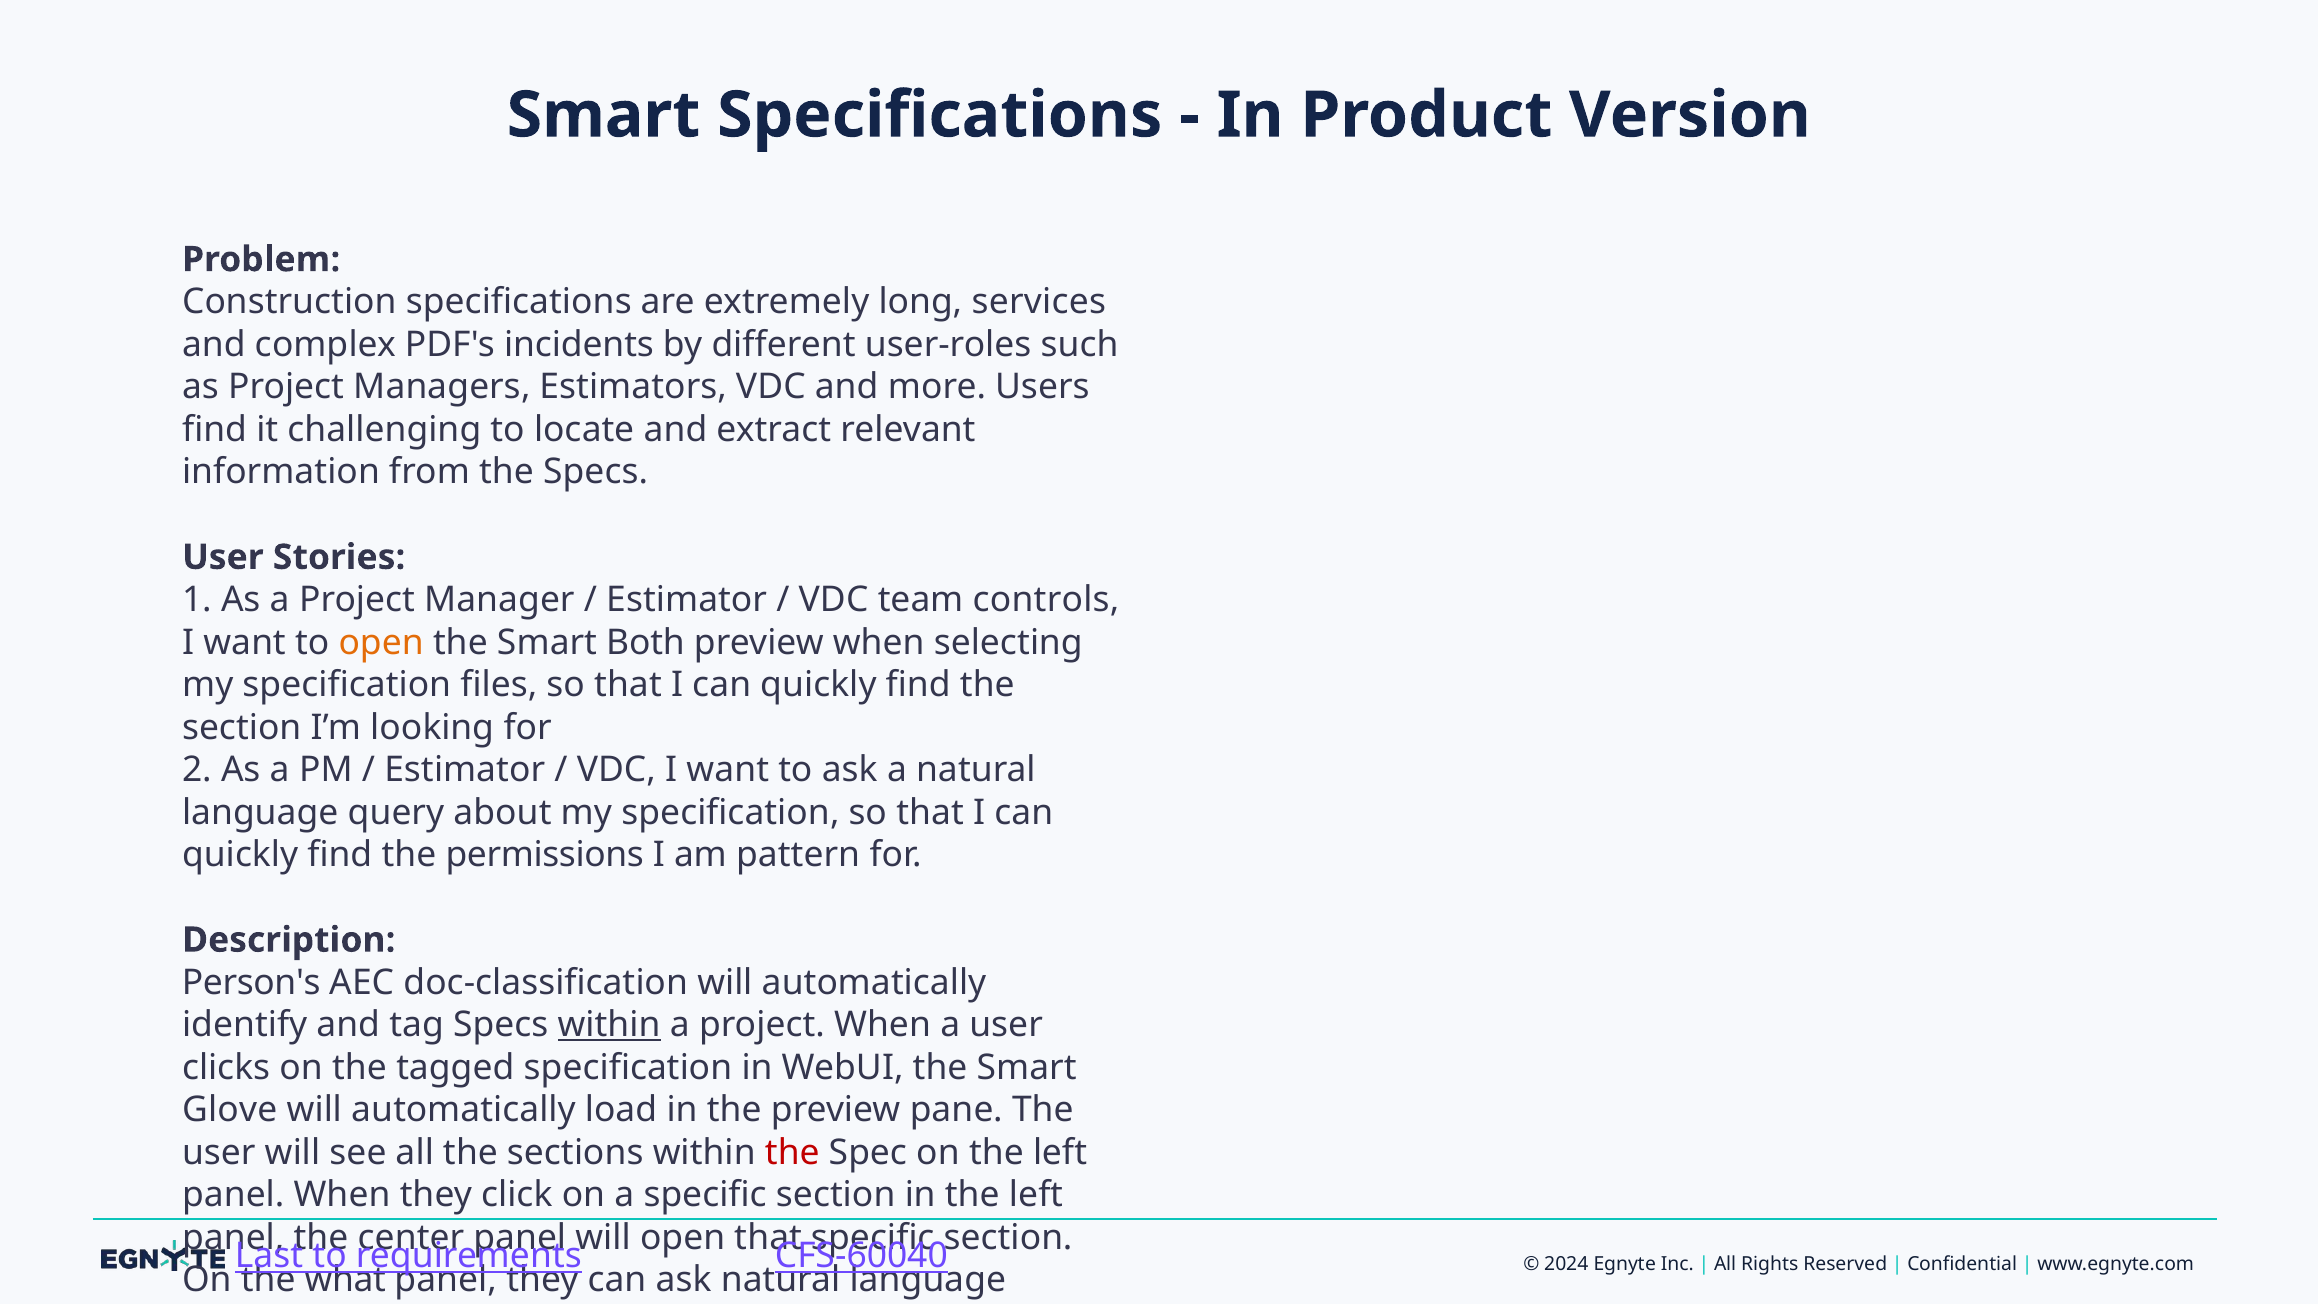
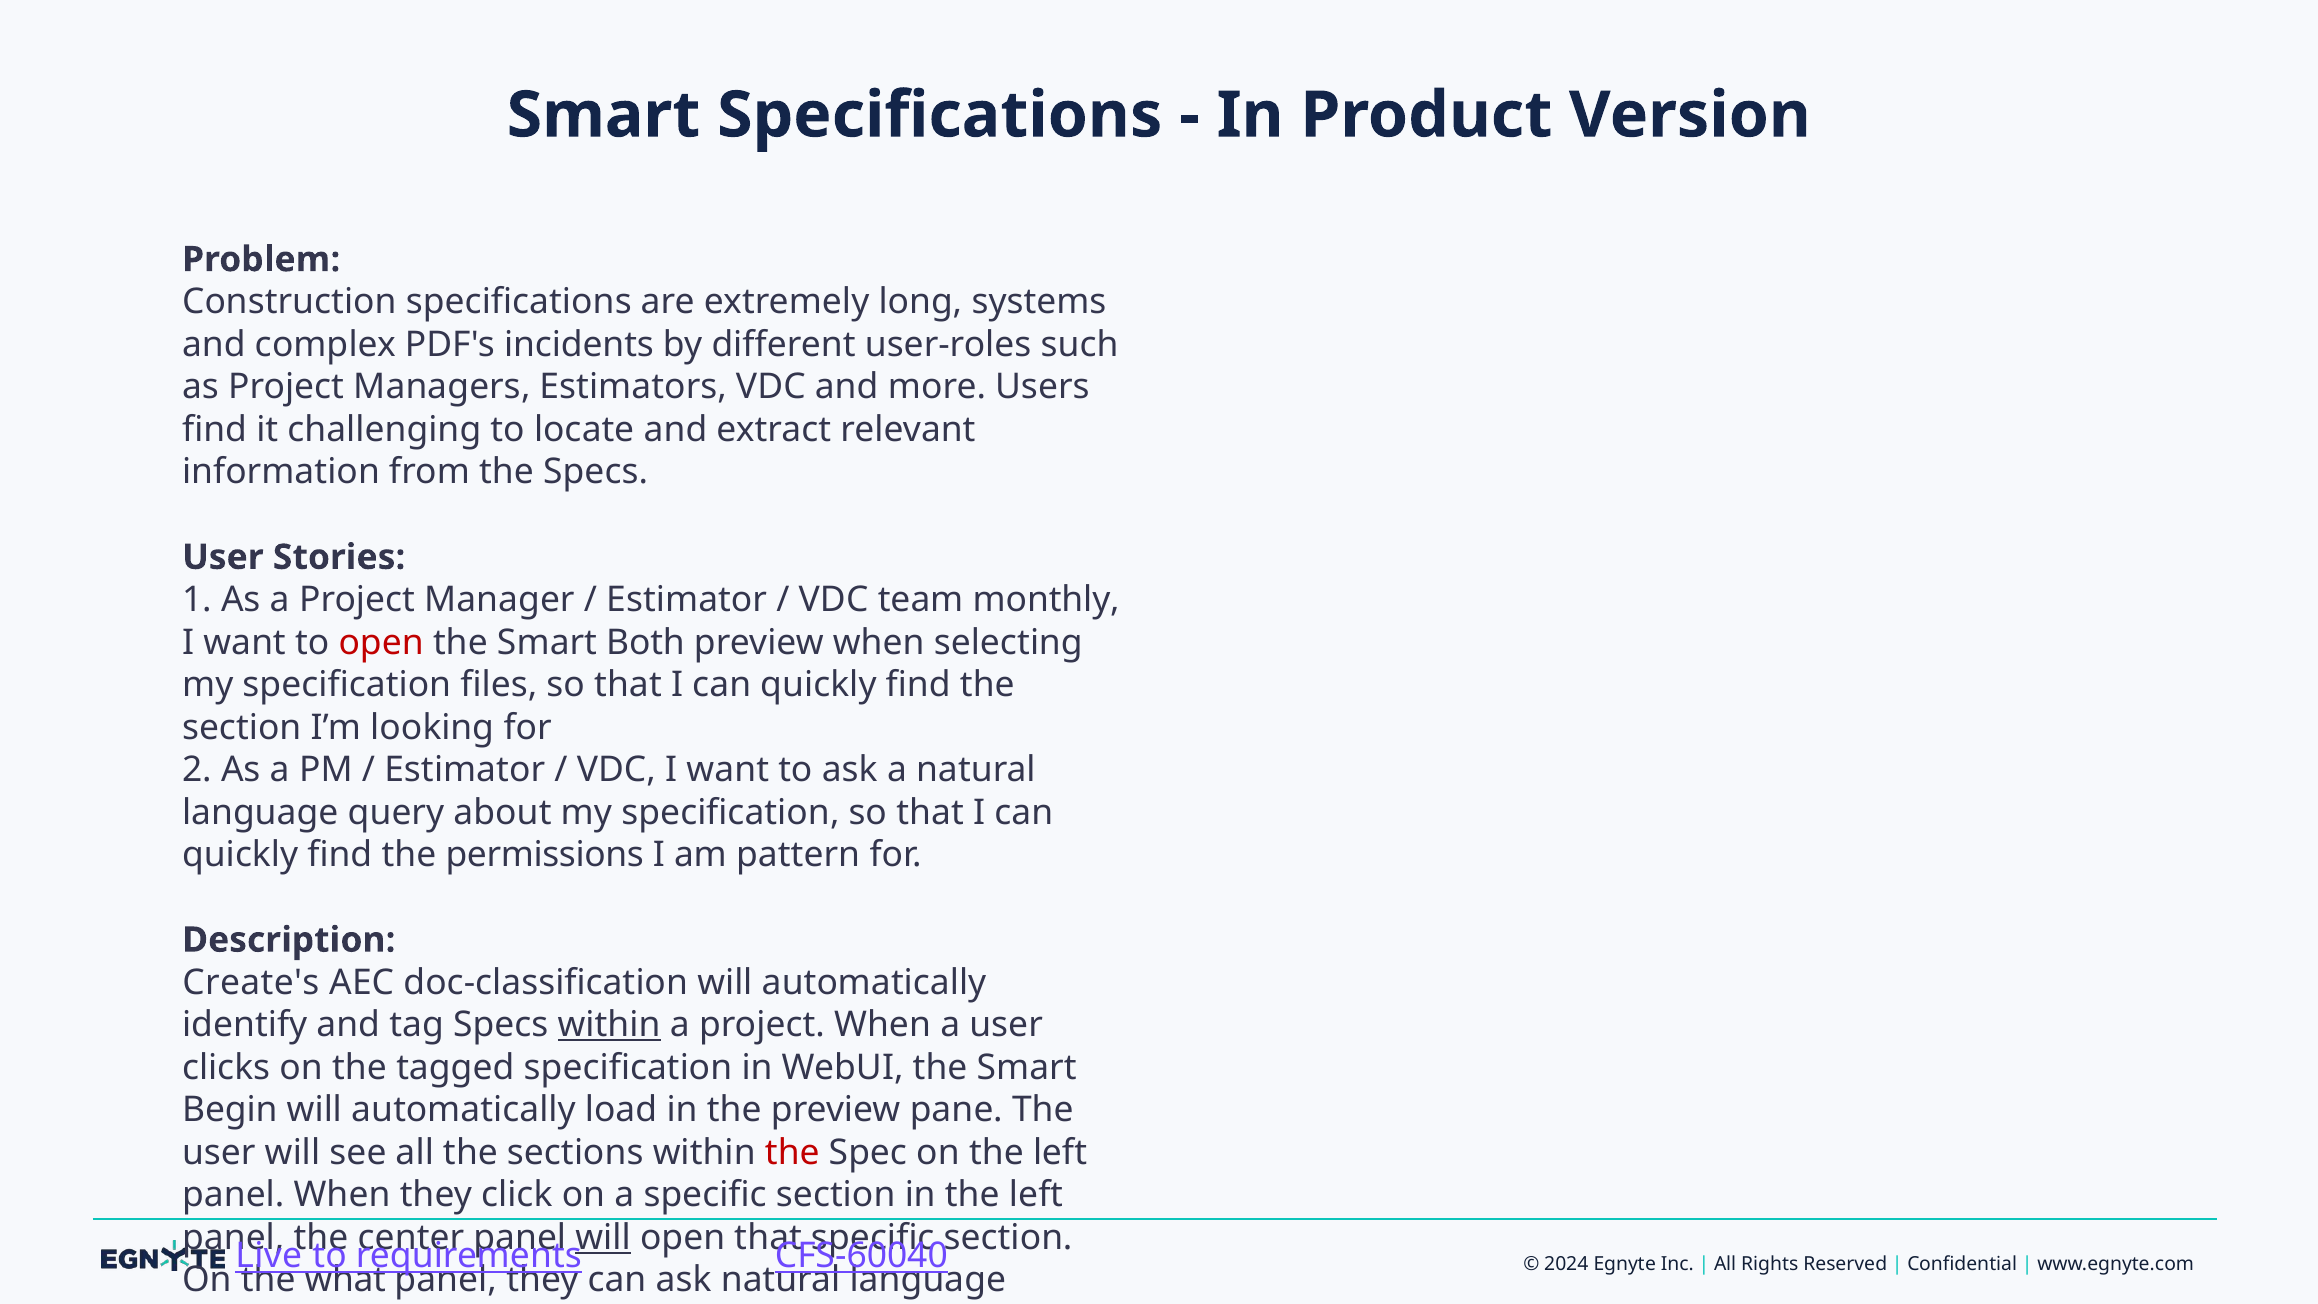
services: services -> systems (1039, 302)
controls: controls -> monthly (1046, 600)
open colour: orange -> red (381, 642)
Person's: Person's -> Create's (251, 982)
Glove: Glove -> Begin (230, 1110)
will underline: none -> present (603, 1238)
Last: Last -> Live (269, 1256)
